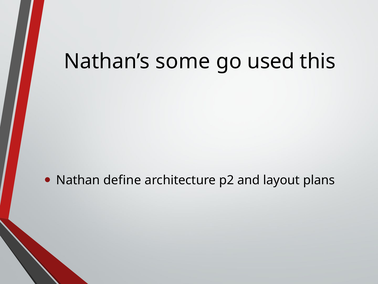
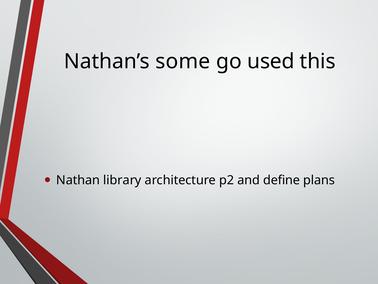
define: define -> library (122, 180)
layout: layout -> define (282, 180)
